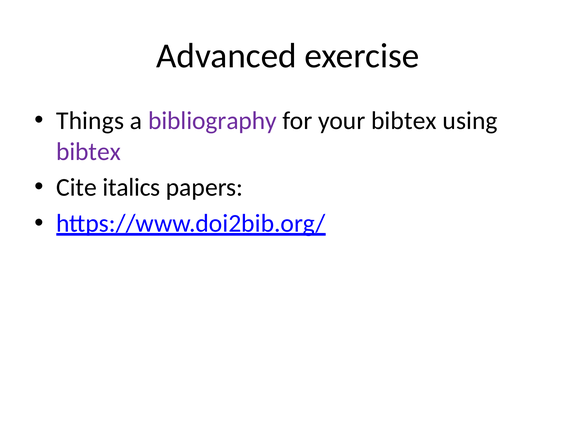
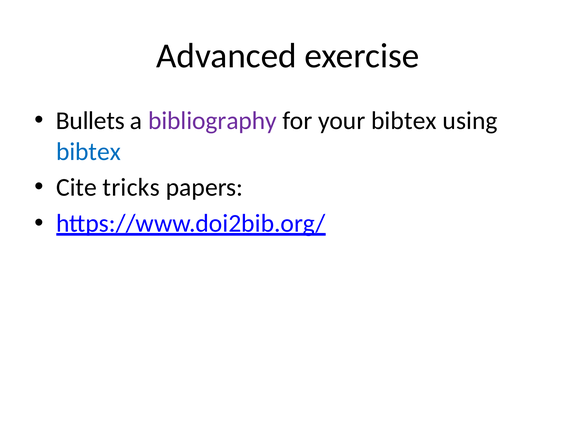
Things: Things -> Bullets (90, 121)
bibtex colour: purple -> blue (88, 152)
italics: italics -> tricks (131, 187)
